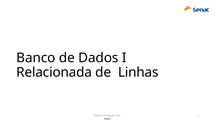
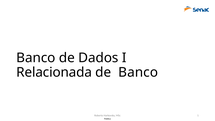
de Linhas: Linhas -> Banco (138, 72)
